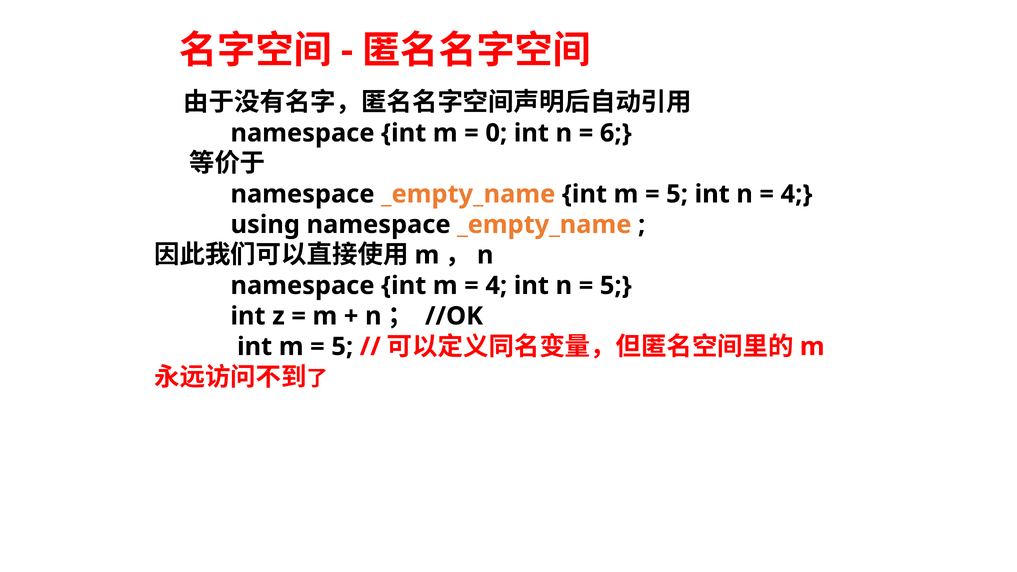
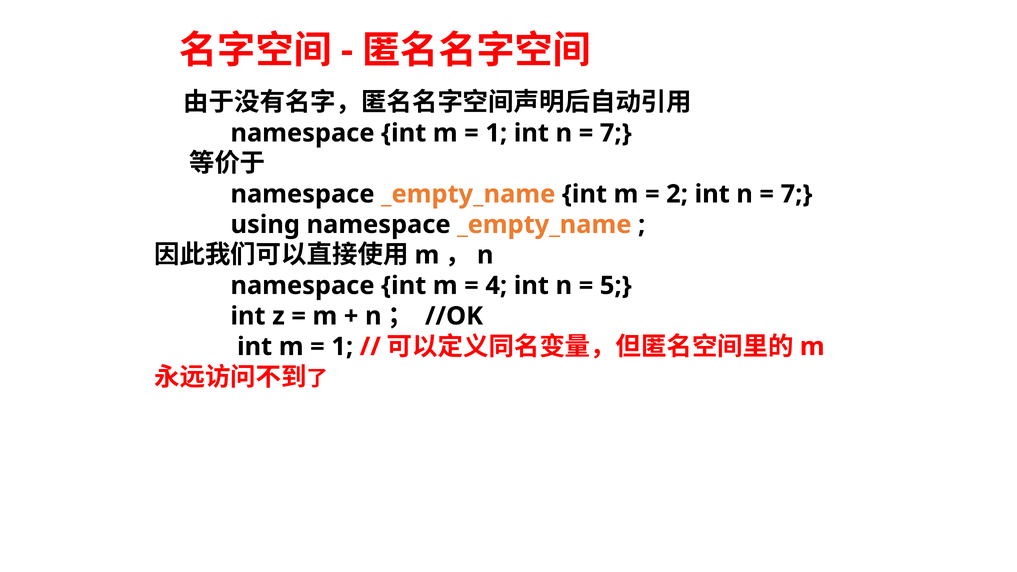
0: 0 -> 1 (496, 133)
6: 6 -> 7 (616, 133)
5: 5 -> 2 (677, 194)
4: 4 -> 7 (797, 194)
5: 5 -> 1 (342, 347)
